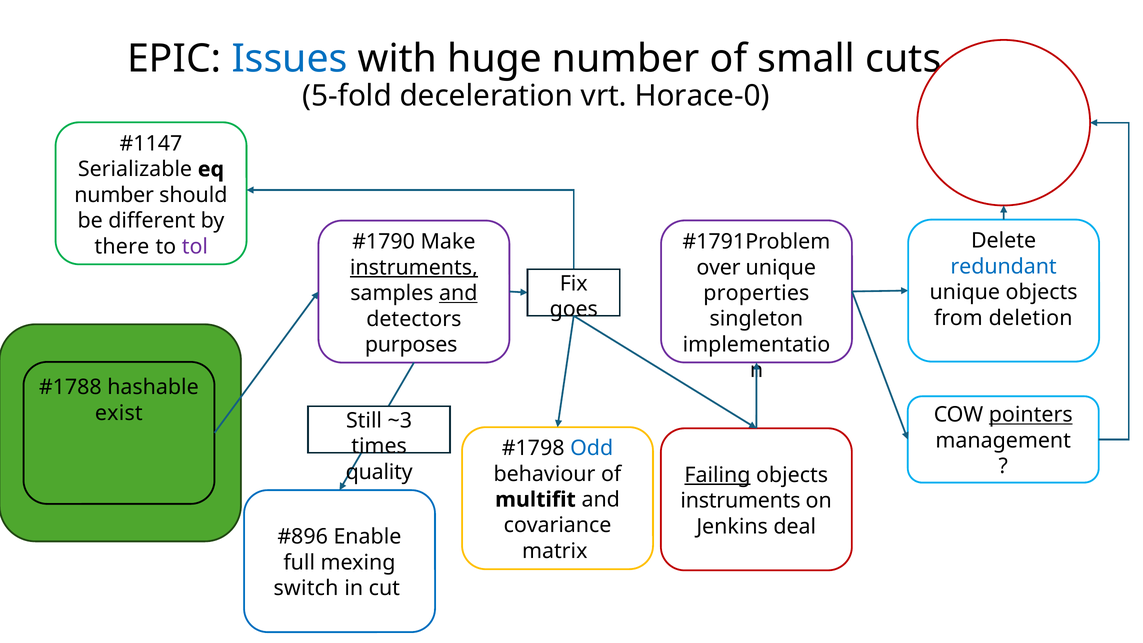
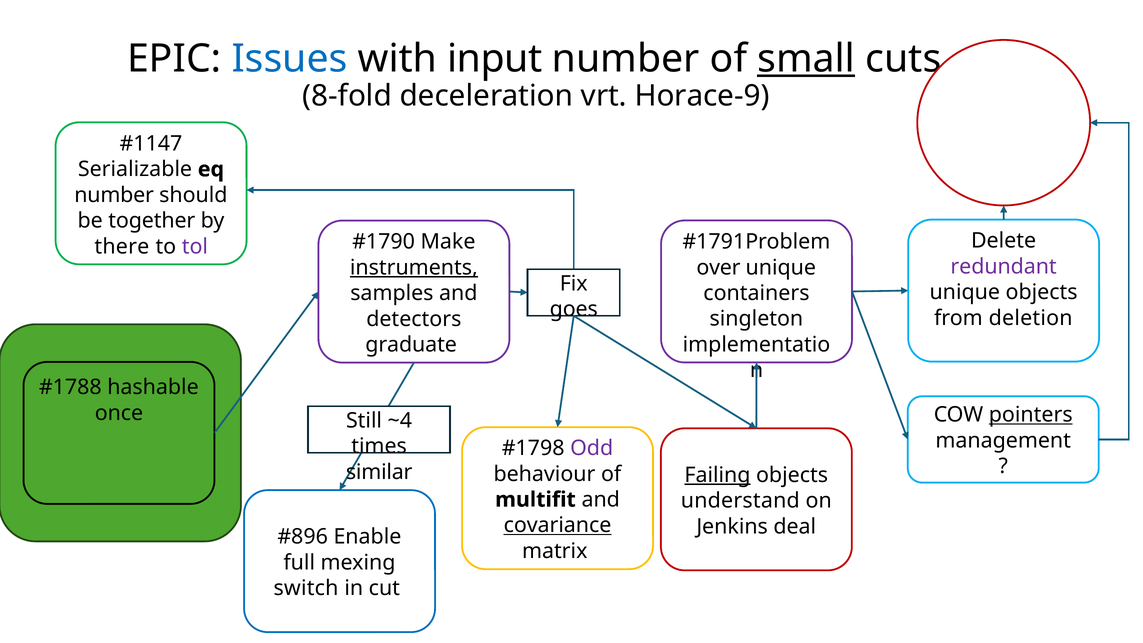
huge: huge -> input (495, 59)
small underline: none -> present (806, 59)
5-fold: 5-fold -> 8-fold (347, 96)
Horace-0: Horace-0 -> Horace-9 (702, 96)
different: different -> together (152, 221)
redundant colour: blue -> purple (1004, 267)
properties: properties -> containers (756, 293)
and underline: present -> none (458, 293)
purposes: purposes -> graduate (411, 345)
exist: exist -> once (119, 413)
~3: ~3 -> ~4 (400, 421)
Odd colour: blue -> purple (592, 448)
quality: quality -> similar (379, 472)
instruments: instruments -> understand (740, 501)
covariance underline: none -> present (557, 525)
